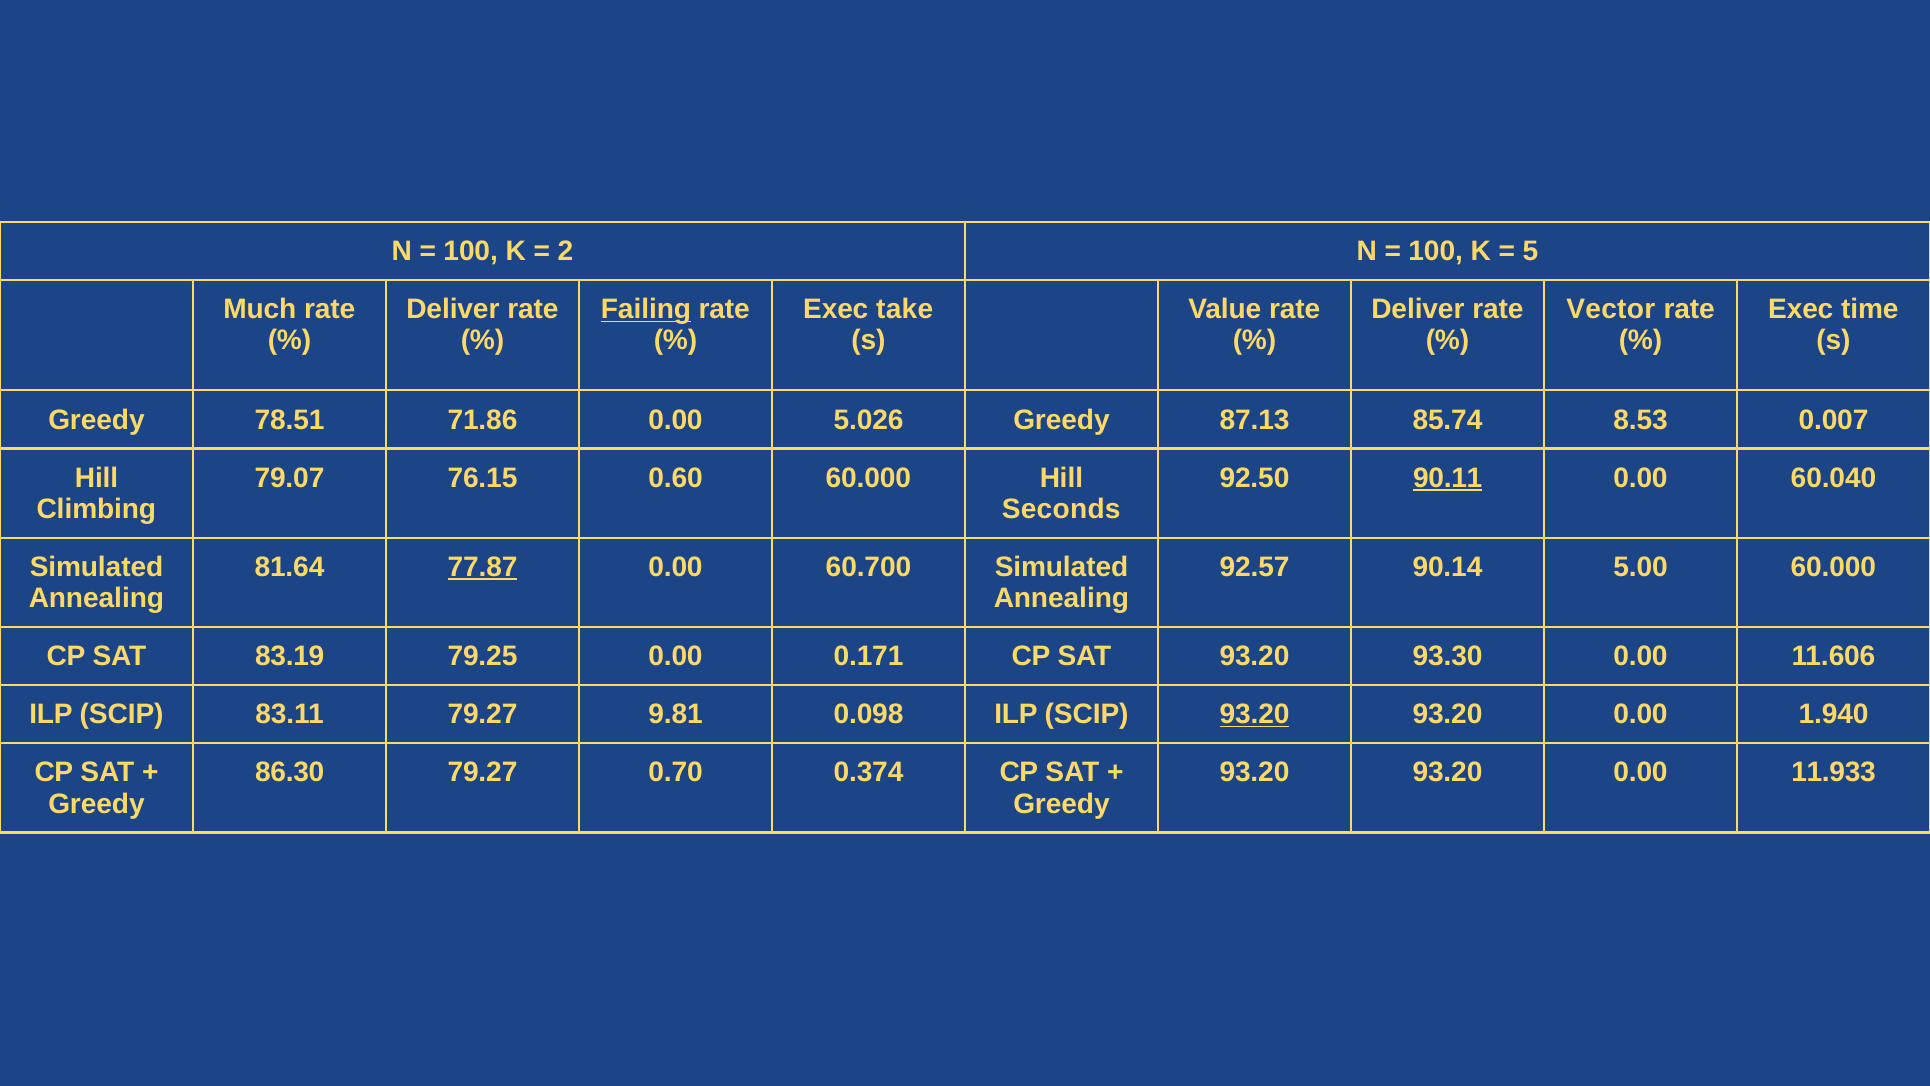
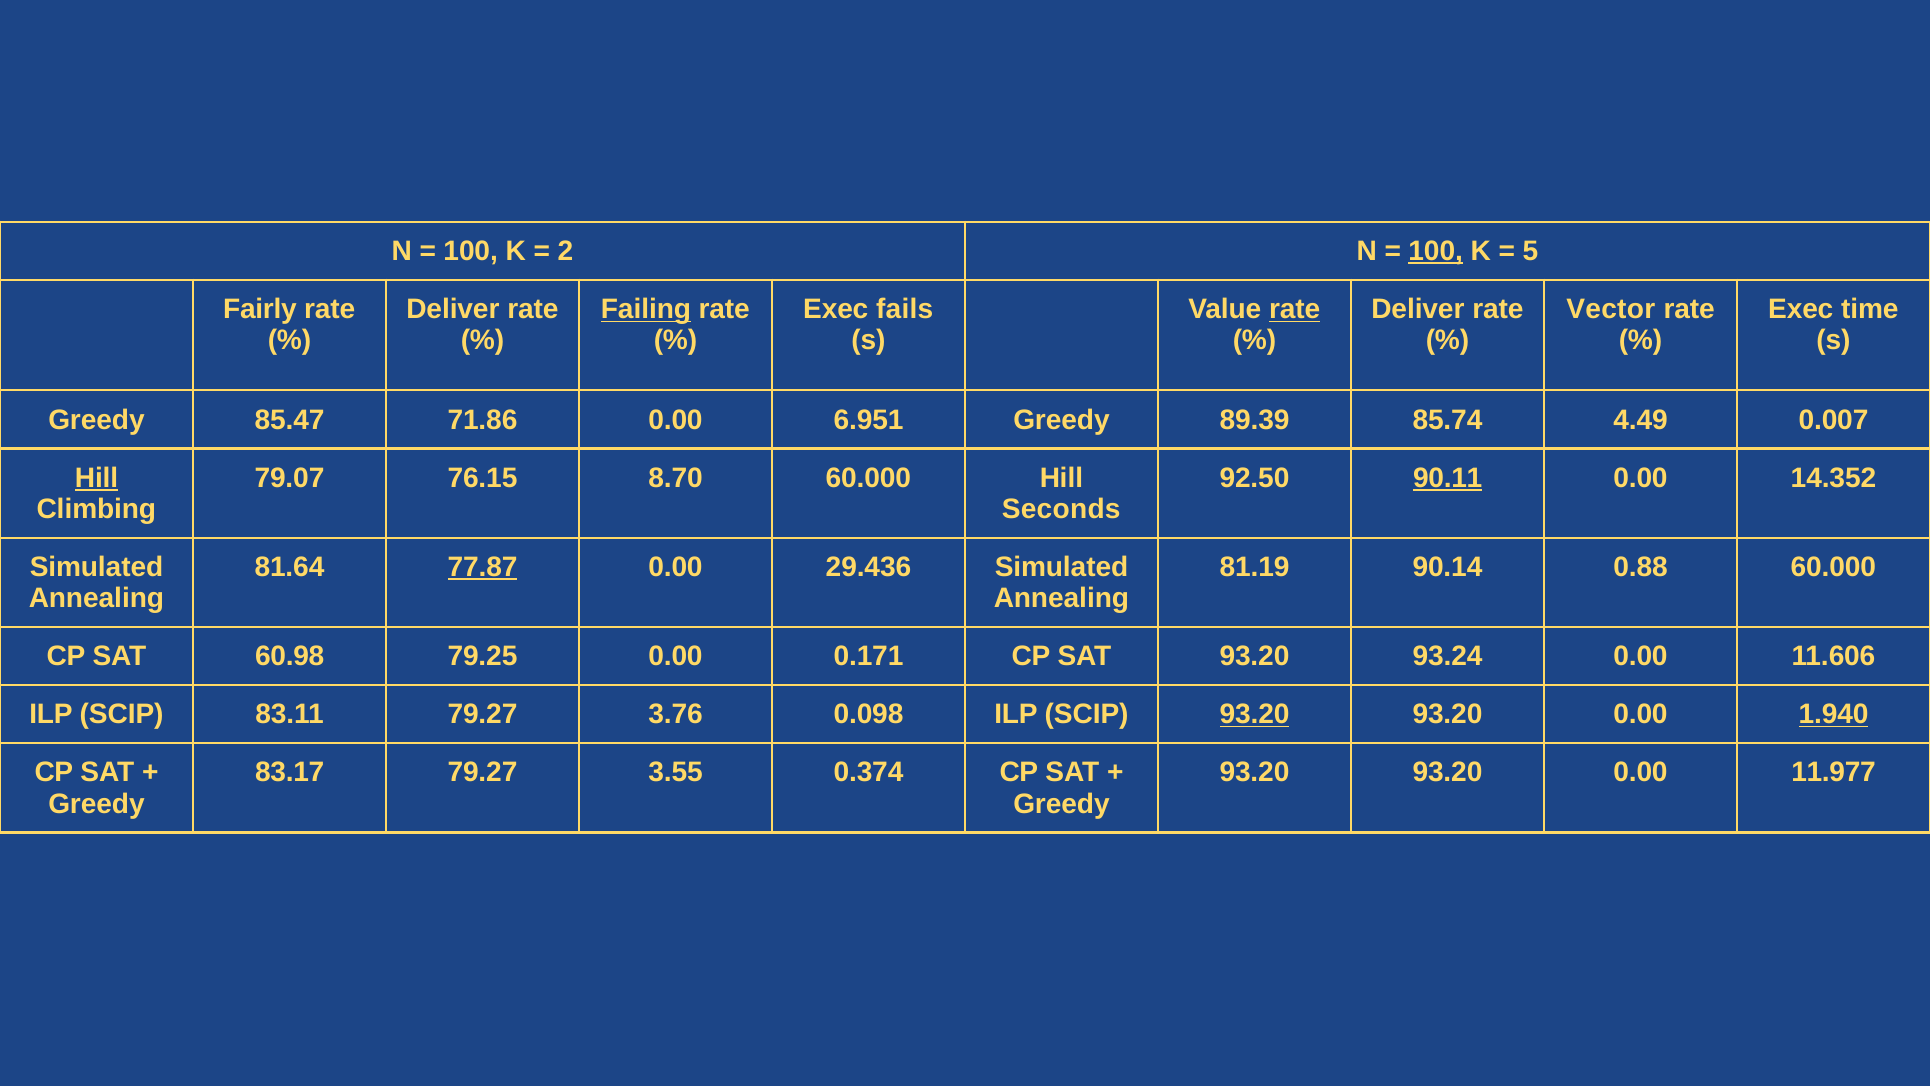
100 underline: none -> present (1436, 251)
Much: Much -> Fairly (260, 309)
take: take -> fails (905, 309)
rate underline: none -> present (1295, 309)
78.51: 78.51 -> 85.47 (290, 420)
5.026: 5.026 -> 6.951 (869, 420)
87.13: 87.13 -> 89.39 (1255, 420)
8.53: 8.53 -> 4.49 (1641, 420)
Hill underline: none -> present (97, 478)
0.60: 0.60 -> 8.70 (676, 478)
60.040: 60.040 -> 14.352 (1833, 478)
60.700: 60.700 -> 29.436 (868, 567)
92.57: 92.57 -> 81.19 (1255, 567)
5.00: 5.00 -> 0.88 (1641, 567)
83.19: 83.19 -> 60.98 (290, 656)
93.30: 93.30 -> 93.24 (1448, 656)
9.81: 9.81 -> 3.76 (676, 714)
1.940 underline: none -> present (1834, 714)
86.30: 86.30 -> 83.17 (290, 772)
0.70: 0.70 -> 3.55 (676, 772)
11.933: 11.933 -> 11.977 (1834, 772)
